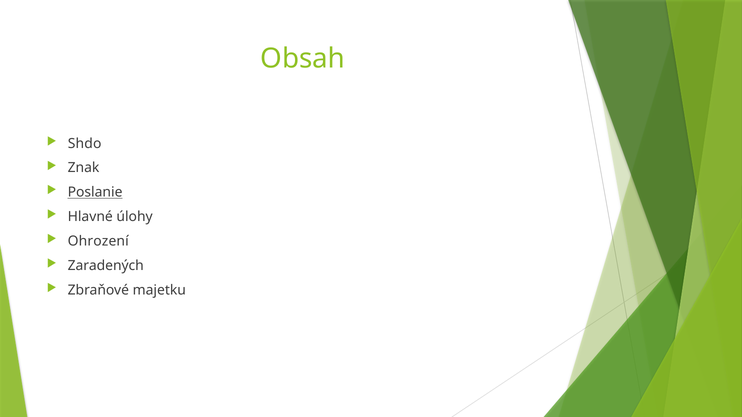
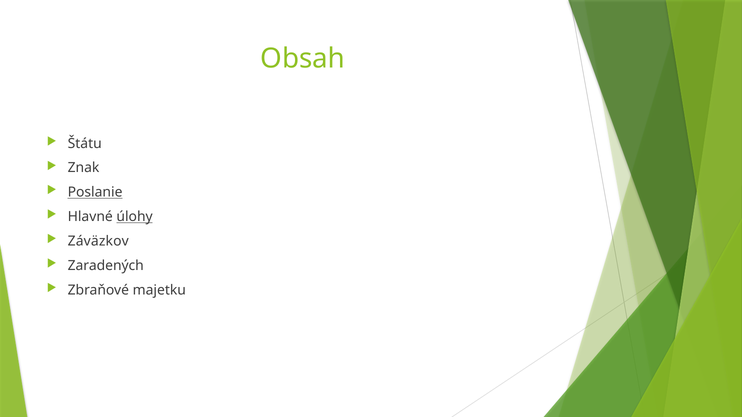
Shdo: Shdo -> Štátu (85, 144)
úlohy underline: none -> present (135, 217)
Ohrození: Ohrození -> Záväzkov (98, 241)
